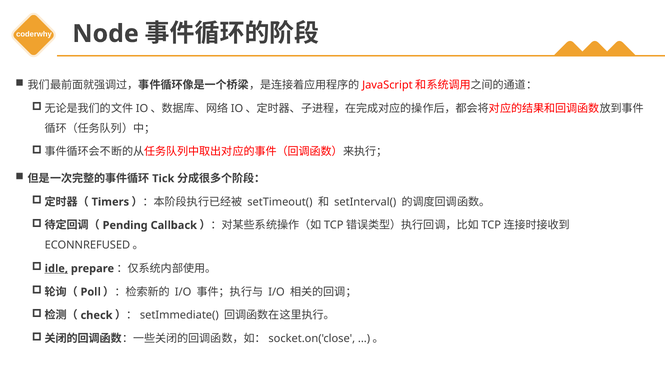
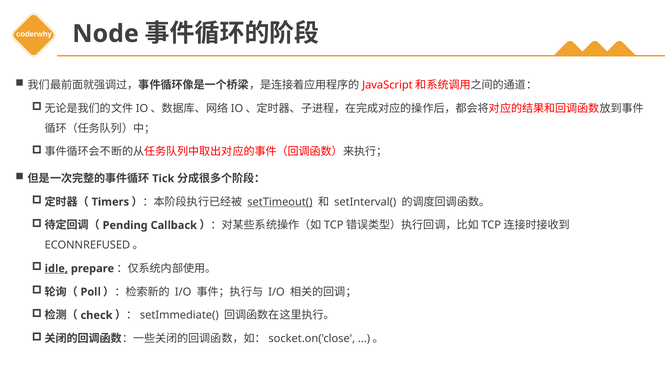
setTimeout( underline: none -> present (280, 202)
